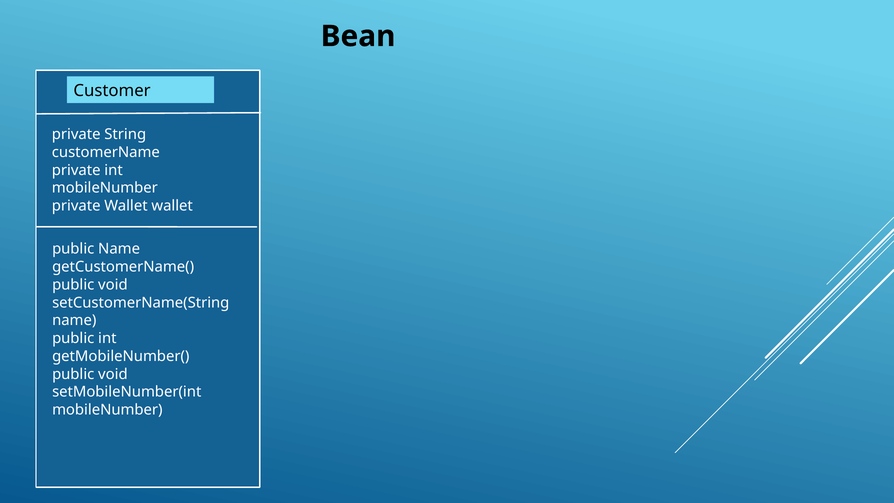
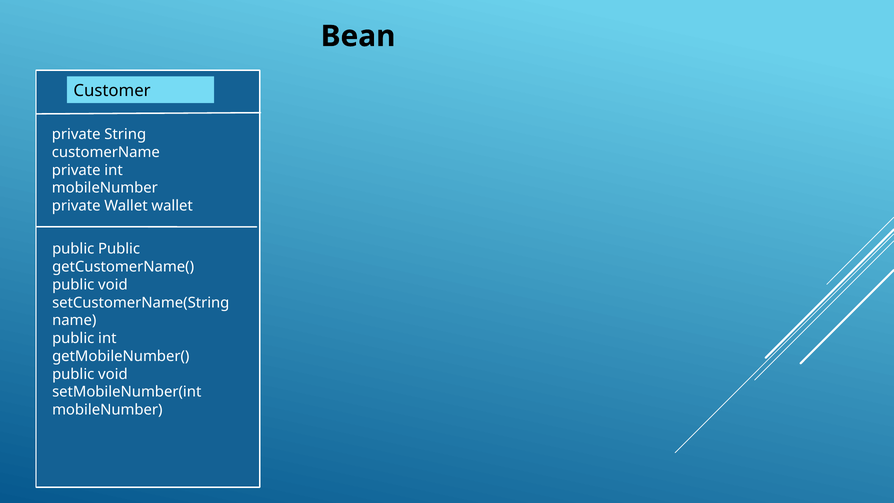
public Name: Name -> Public (119, 249)
